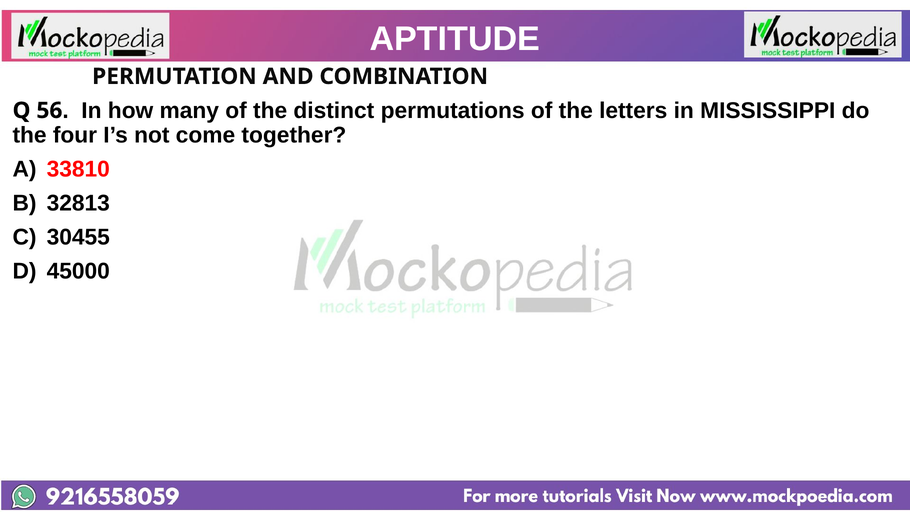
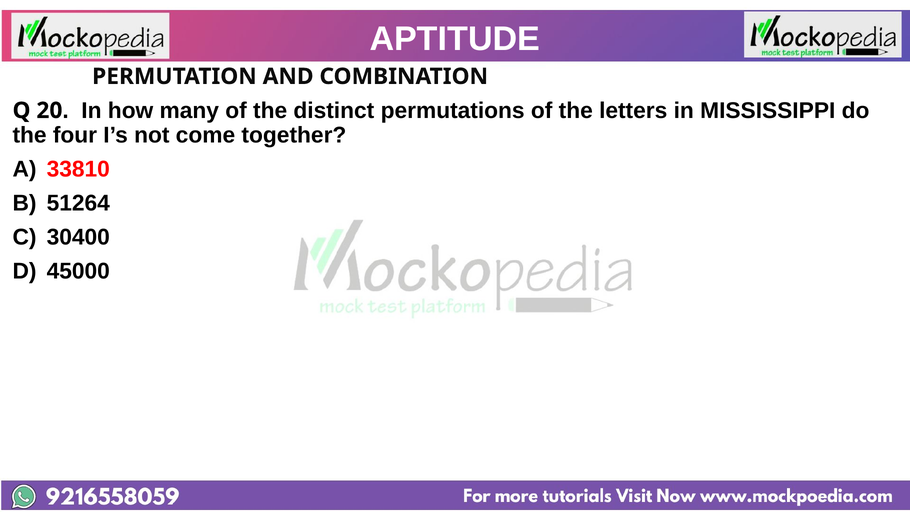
56: 56 -> 20 (49, 111)
32813: 32813 -> 51264 (78, 203)
30455: 30455 -> 30400 (78, 237)
